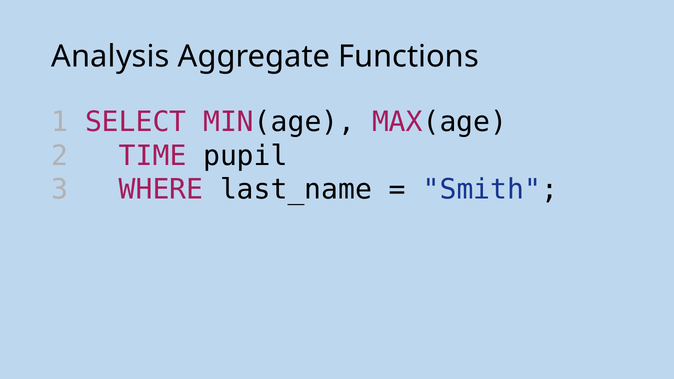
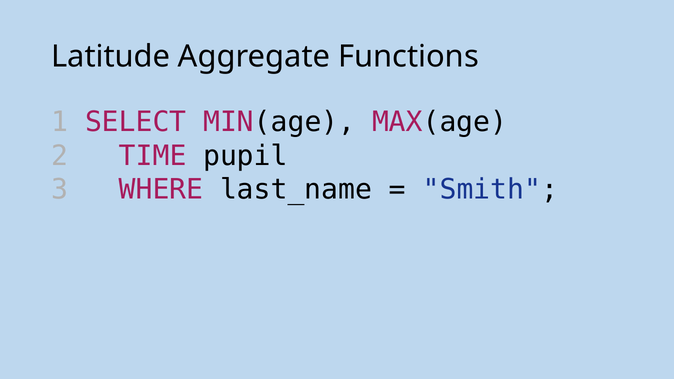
Analysis: Analysis -> Latitude (111, 57)
